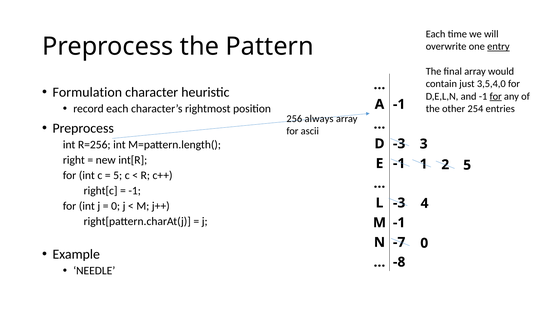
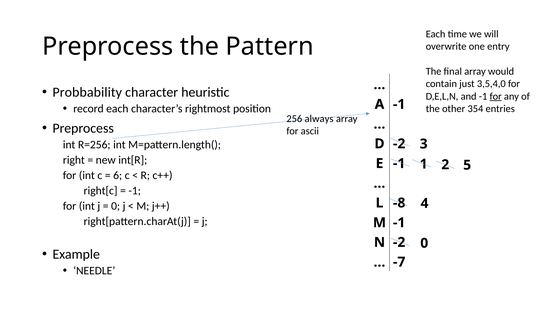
entry underline: present -> none (498, 46)
Formulation: Formulation -> Probbability (87, 92)
254: 254 -> 354 (475, 109)
D -3: -3 -> -2 (399, 144)
5: 5 -> 6 (118, 175)
L -3: -3 -> -8 (399, 203)
N -7: -7 -> -2 (399, 242)
-8: -8 -> -7 (399, 262)
